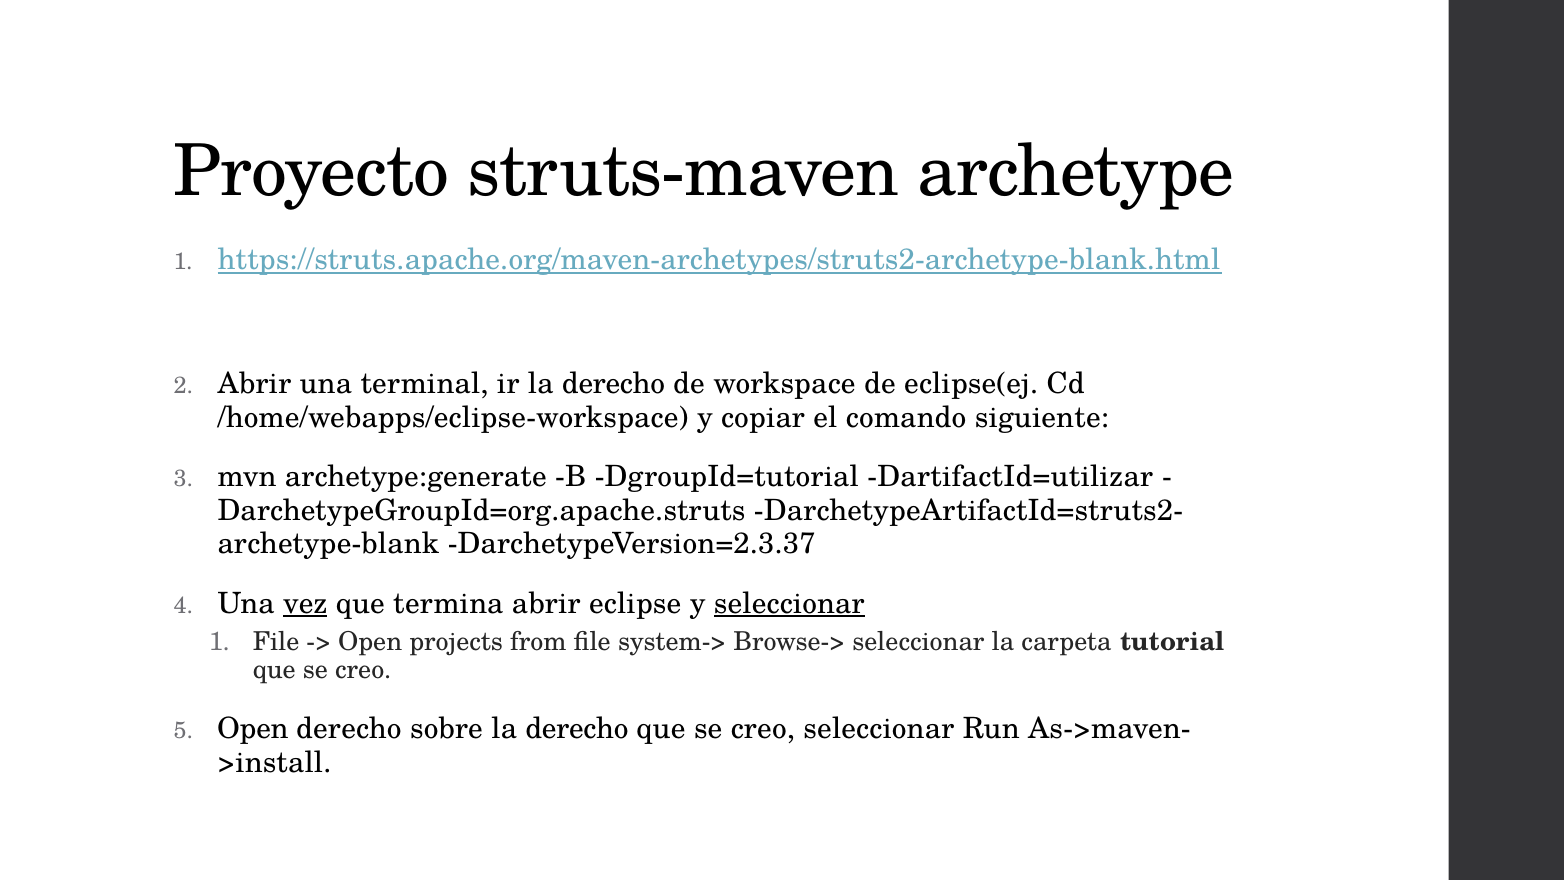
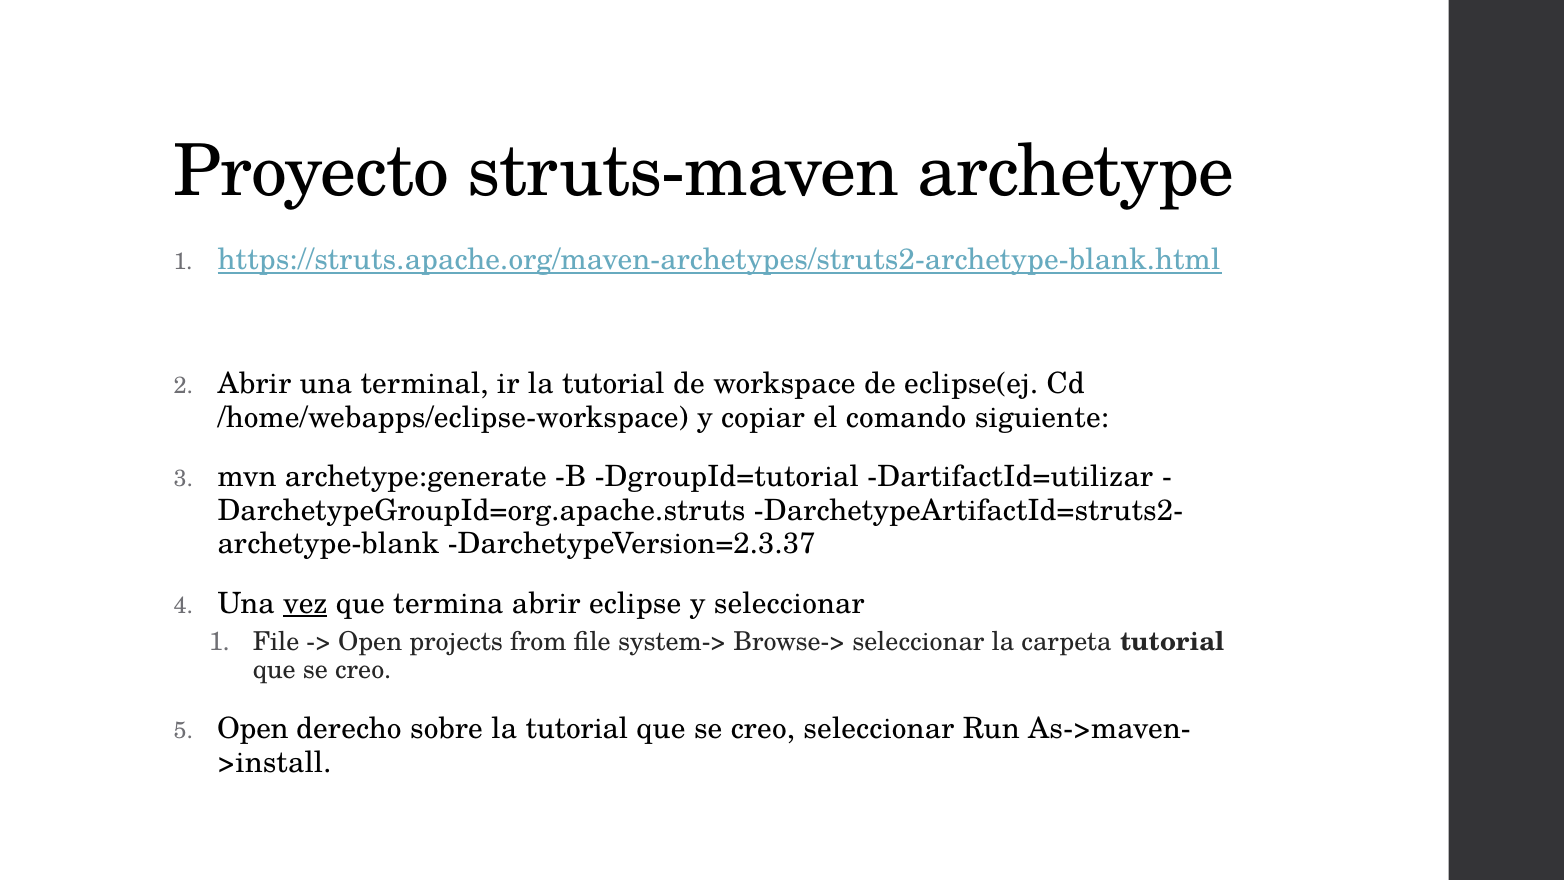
ir la derecho: derecho -> tutorial (613, 384)
seleccionar underline: present -> none (789, 603)
sobre la derecho: derecho -> tutorial (577, 729)
